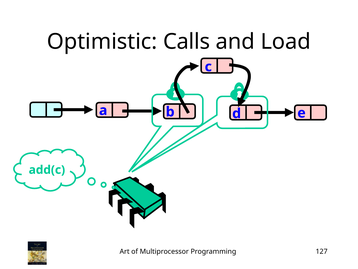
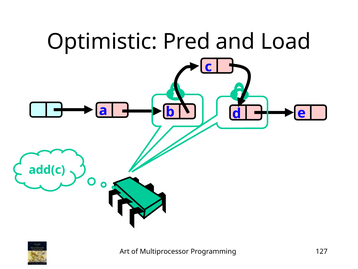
Calls: Calls -> Pred (187, 42)
